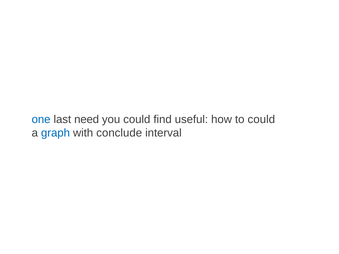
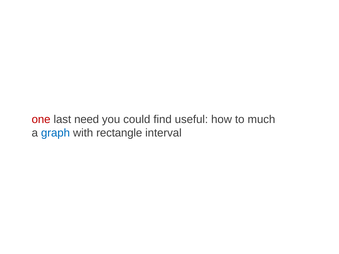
one colour: blue -> red (41, 119)
to could: could -> much (261, 119)
conclude: conclude -> rectangle (119, 133)
